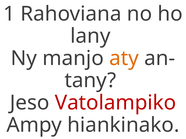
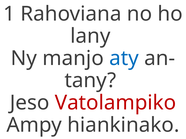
aty colour: orange -> blue (124, 58)
